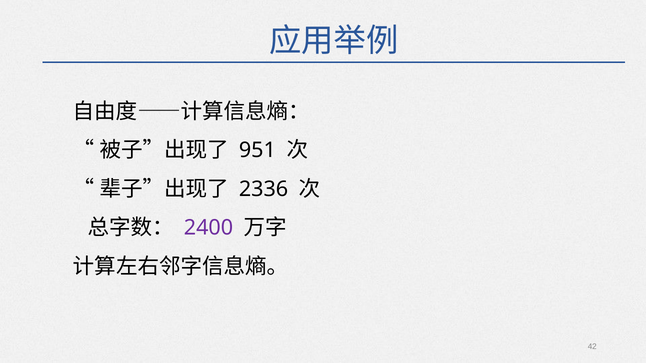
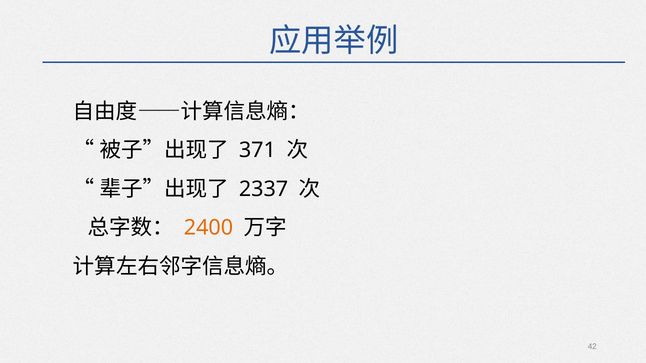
951: 951 -> 371 (257, 150)
2336: 2336 -> 2337 (264, 189)
2400 colour: purple -> orange (208, 228)
